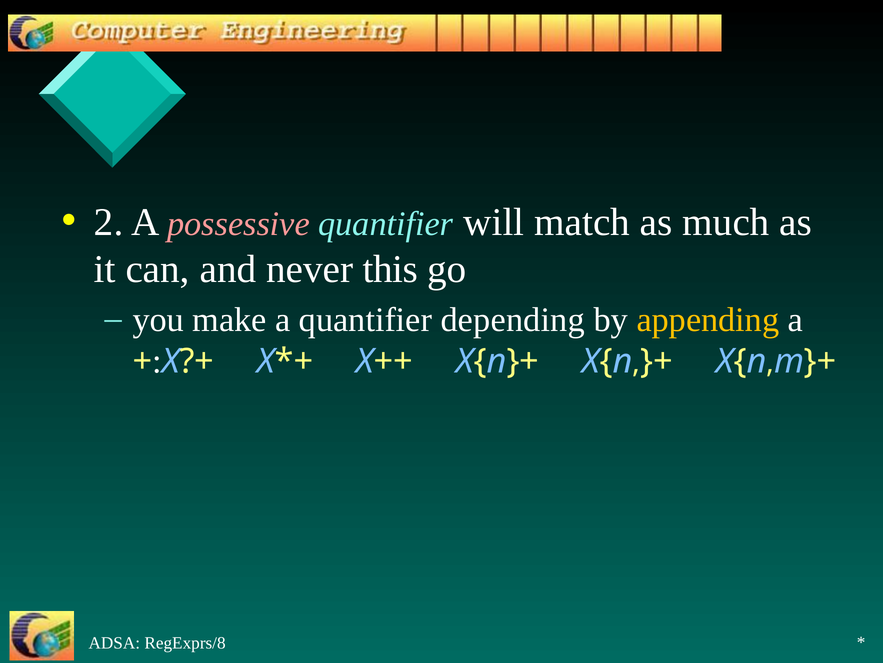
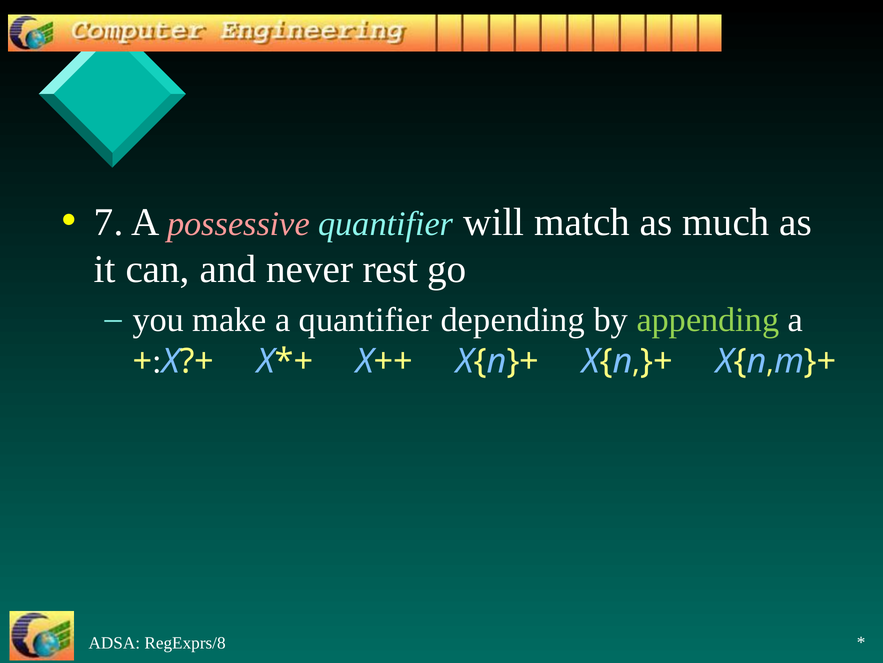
2: 2 -> 7 (109, 222)
this: this -> rest (390, 269)
appending colour: yellow -> light green (708, 320)
